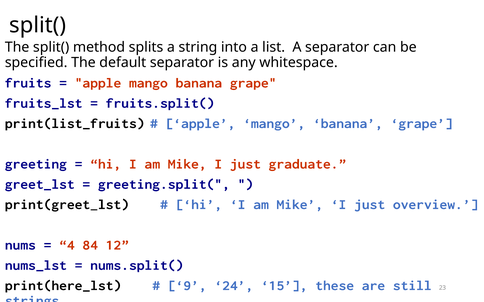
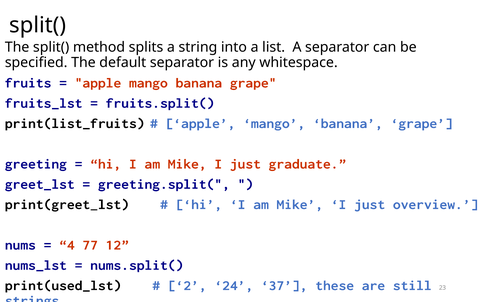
84: 84 -> 77 (90, 245)
print(here_lst: print(here_lst -> print(used_lst (63, 286)
9: 9 -> 2 (187, 286)
15: 15 -> 37 (284, 286)
